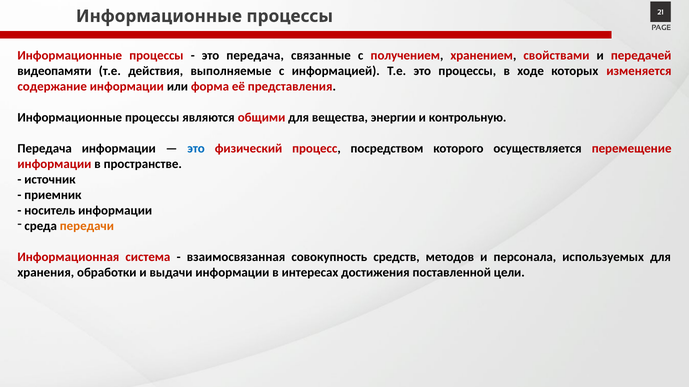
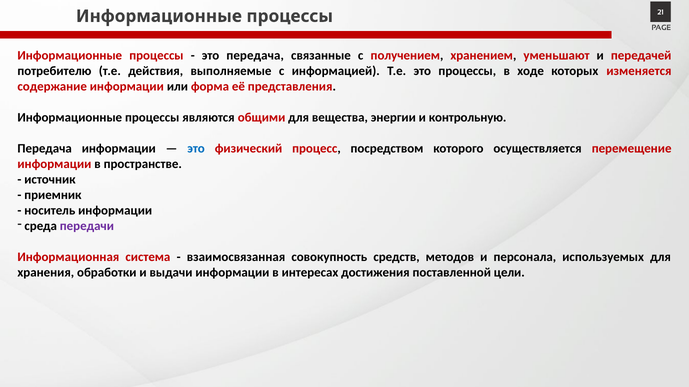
свойствами: свойствами -> уменьшают (557, 56)
видеопамяти: видеопамяти -> потребителю (54, 71)
передачи colour: orange -> purple (87, 226)
